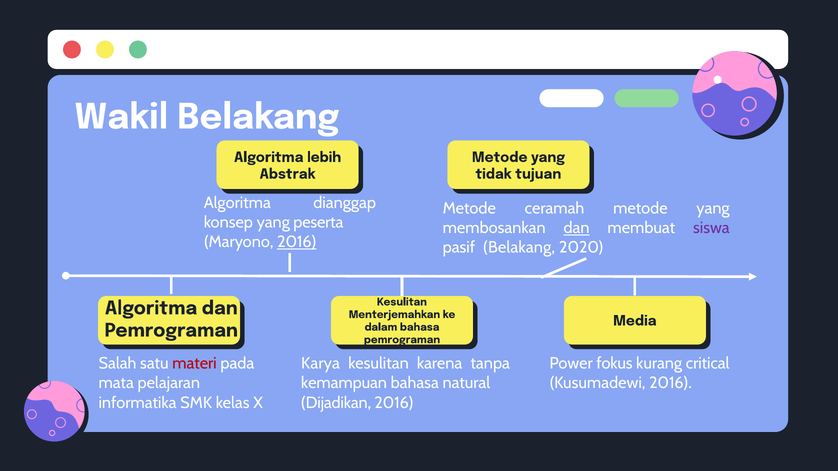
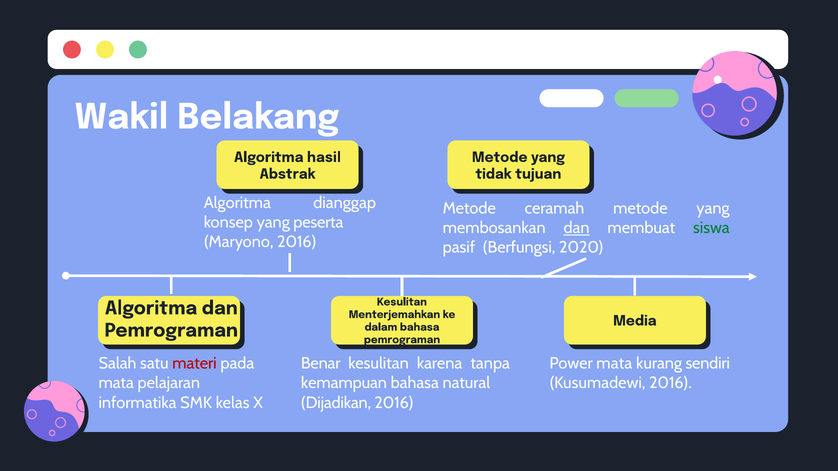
lebih: lebih -> hasil (324, 157)
siswa colour: purple -> green (711, 228)
2016 underline: present -> none (297, 242)
pasif Belakang: Belakang -> Berfungsi (519, 248)
Karya: Karya -> Benar (321, 364)
Power fokus: fokus -> mata (614, 364)
critical: critical -> sendiri (708, 364)
